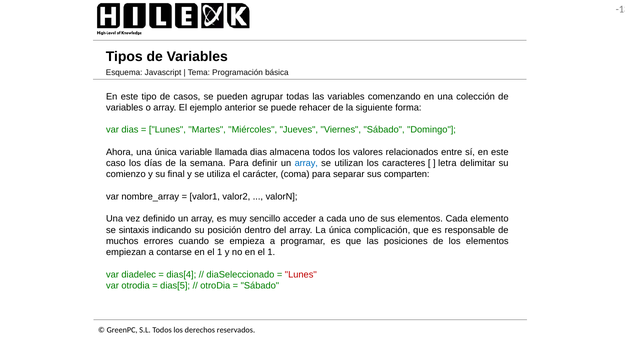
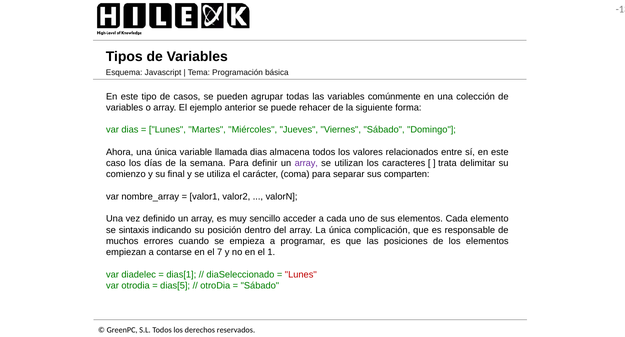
comenzando: comenzando -> comúnmente (394, 97)
array colour: blue -> purple (306, 163)
letra: letra -> trata (447, 163)
contarse en el 1: 1 -> 7 (220, 252)
dias[4: dias[4 -> dias[1 (181, 275)
